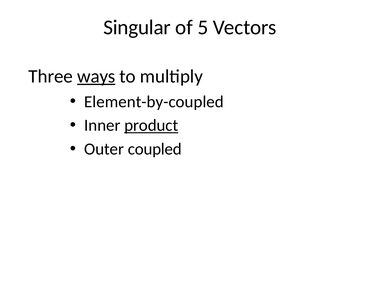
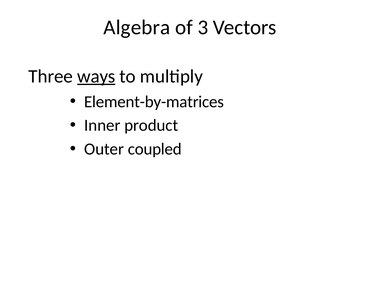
Singular: Singular -> Algebra (137, 27)
5: 5 -> 3 (203, 27)
Element-by-coupled: Element-by-coupled -> Element-by-matrices (154, 102)
product underline: present -> none (151, 125)
